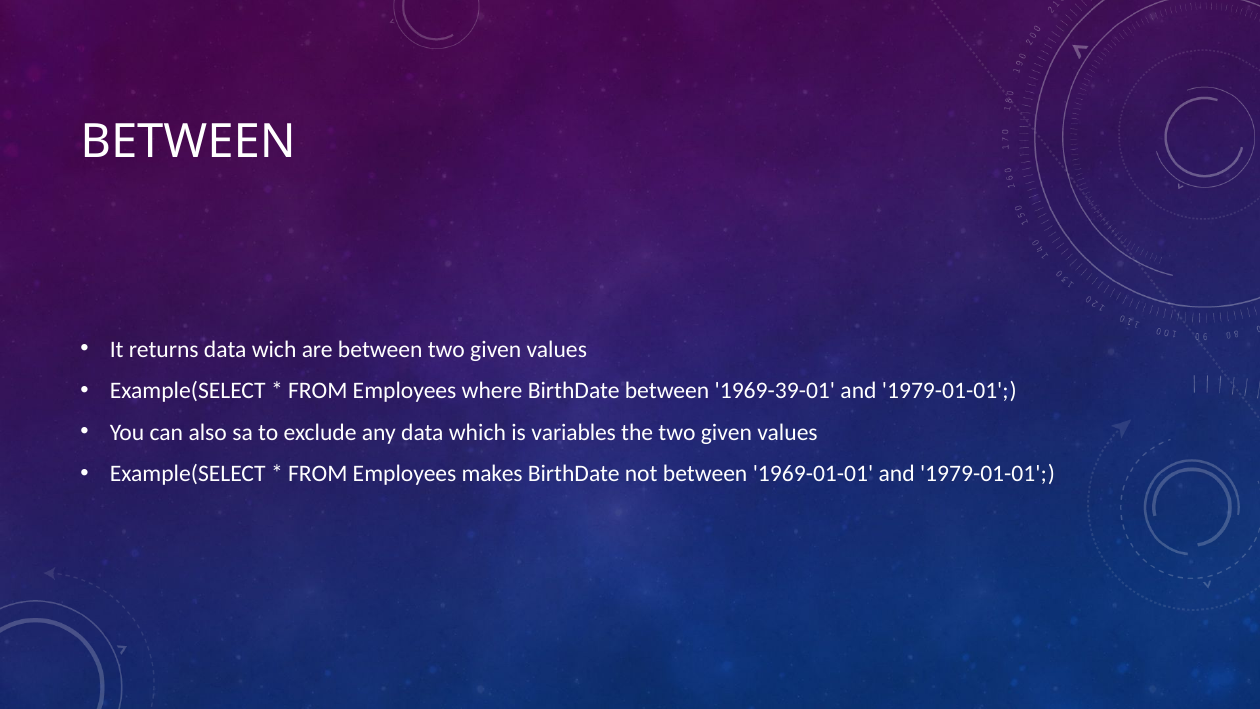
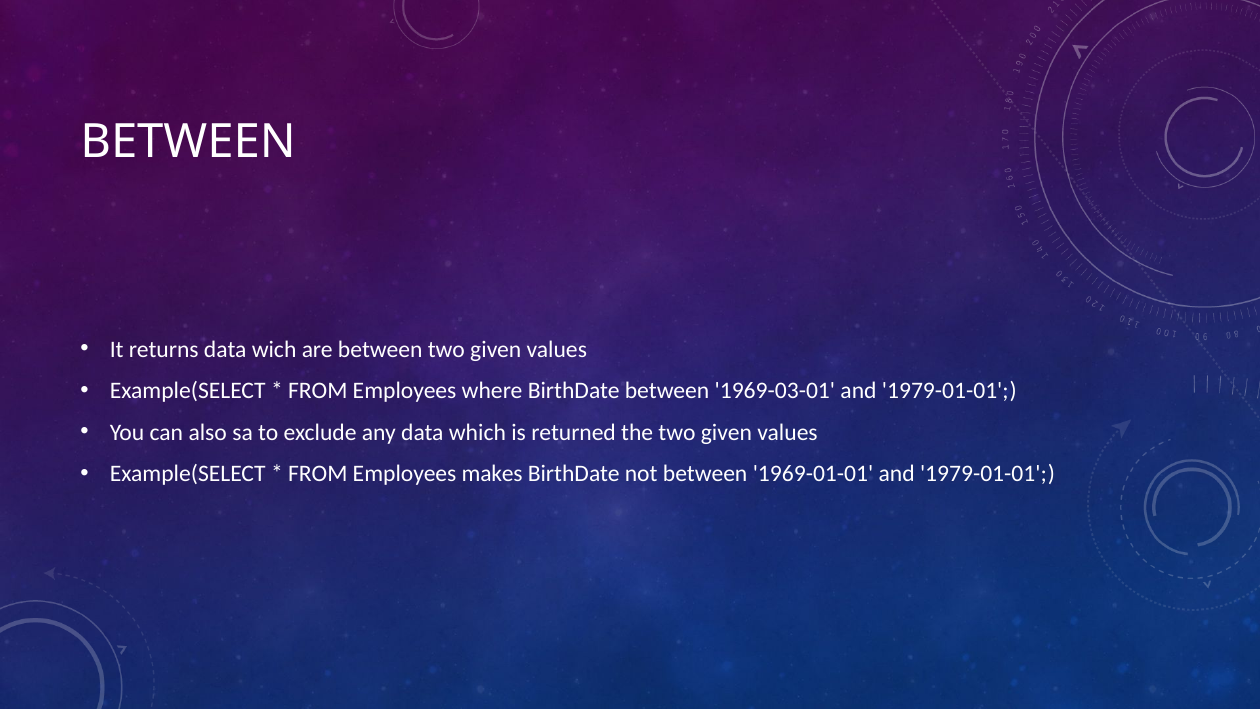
1969-39-01: 1969-39-01 -> 1969-03-01 (775, 391)
variables: variables -> returned (574, 432)
